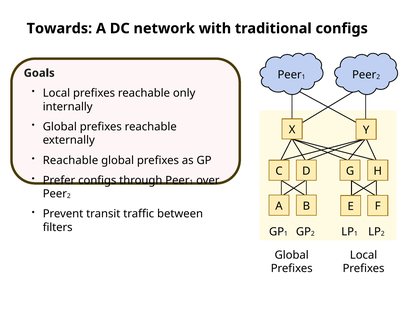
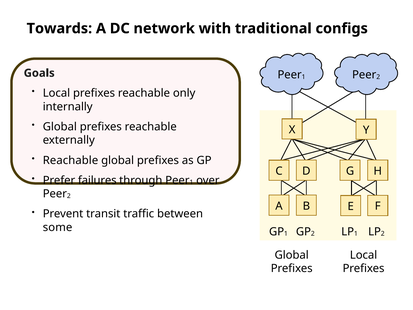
Prefer configs: configs -> failures (97, 180)
filters: filters -> some (58, 227)
